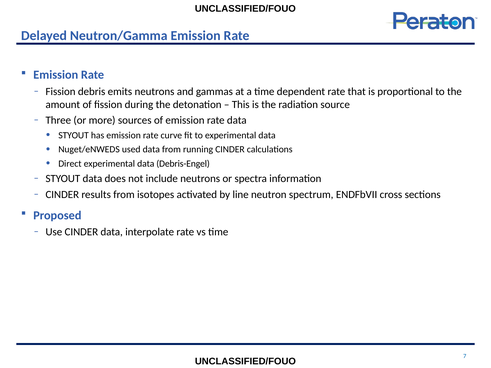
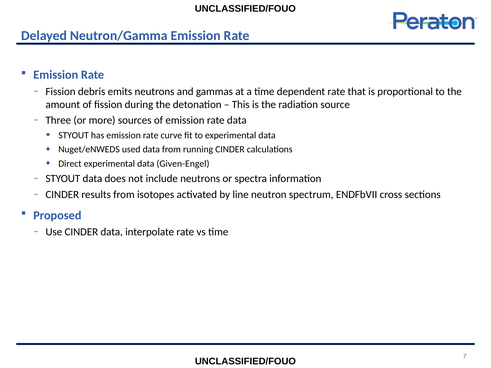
Debris-Engel: Debris-Engel -> Given-Engel (183, 164)
